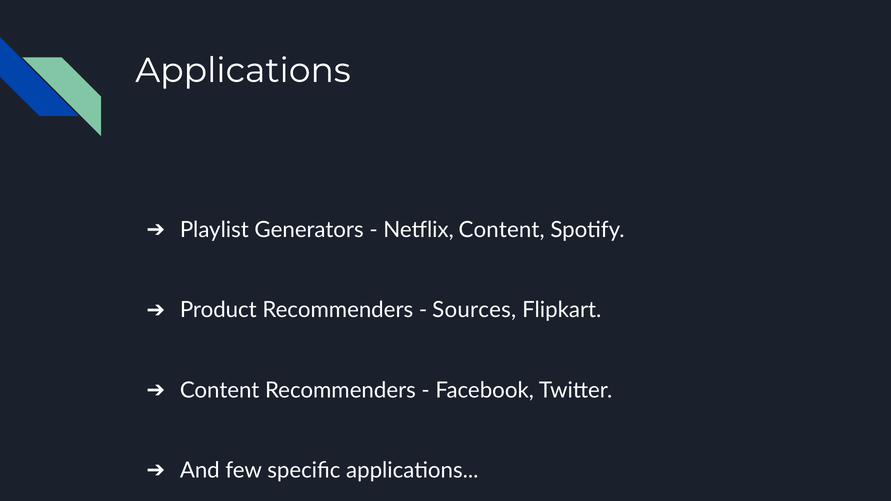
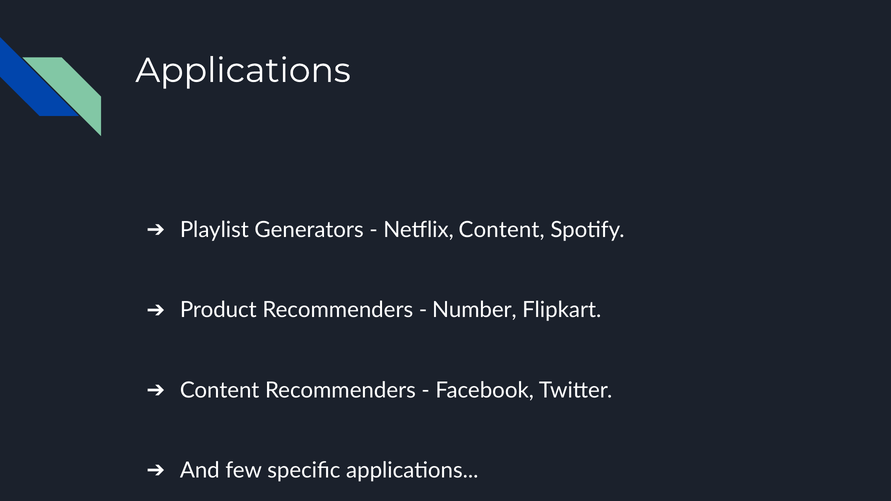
Sources: Sources -> Number (474, 310)
